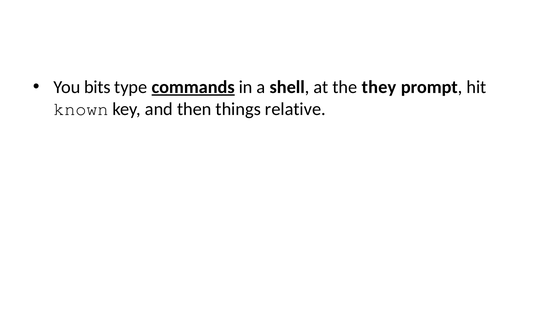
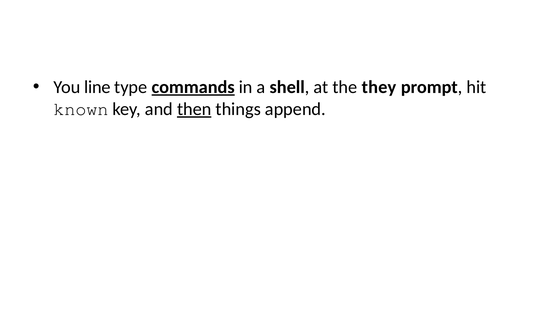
bits: bits -> line (97, 87)
then underline: none -> present (194, 109)
relative: relative -> append (295, 109)
